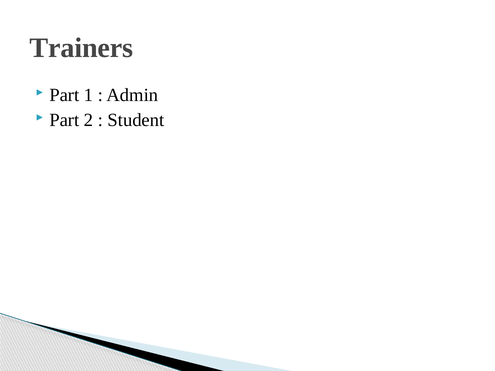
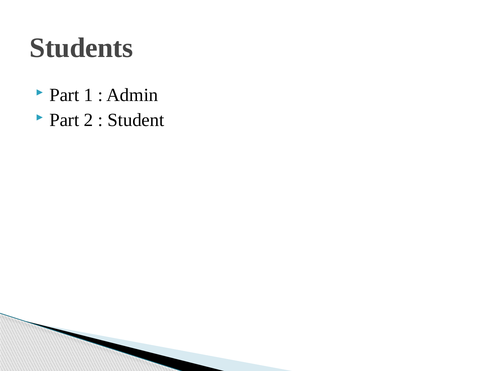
Trainers: Trainers -> Students (81, 48)
